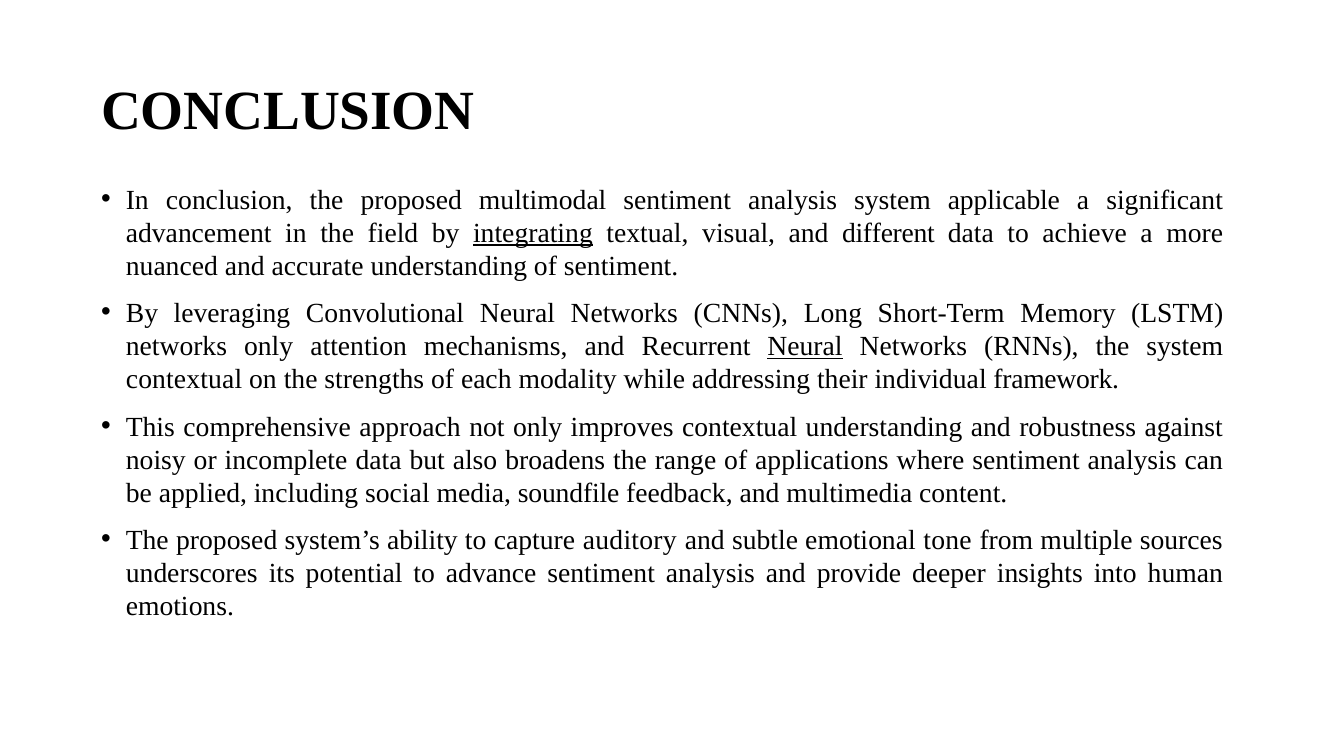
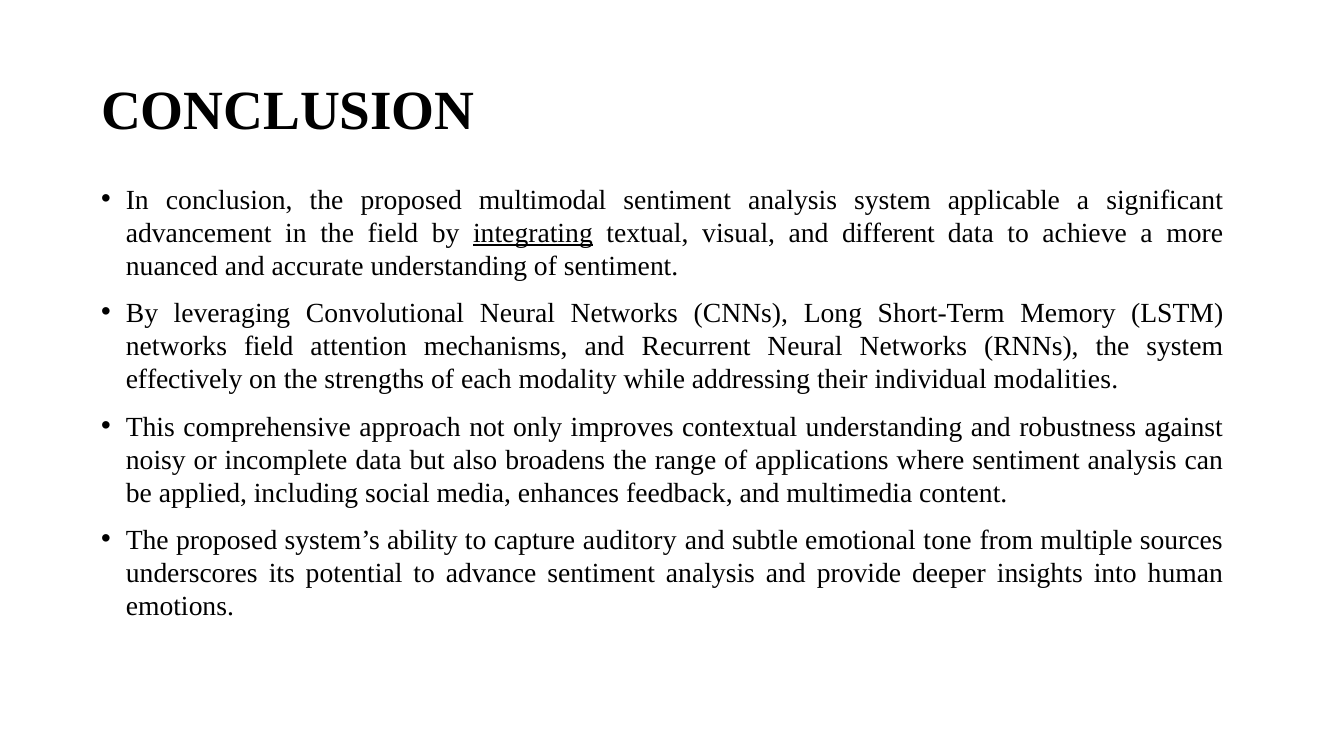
networks only: only -> field (269, 346)
Neural underline: present -> none (805, 346)
contextual: contextual -> effectively (184, 379)
framework: framework -> modalities (1056, 379)
soundfile: soundfile -> enhances (568, 493)
